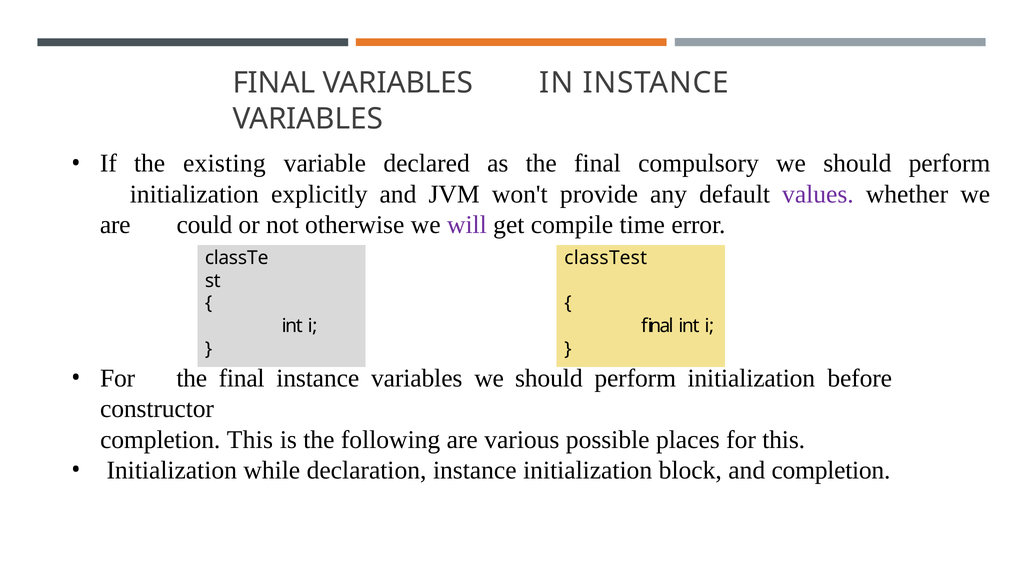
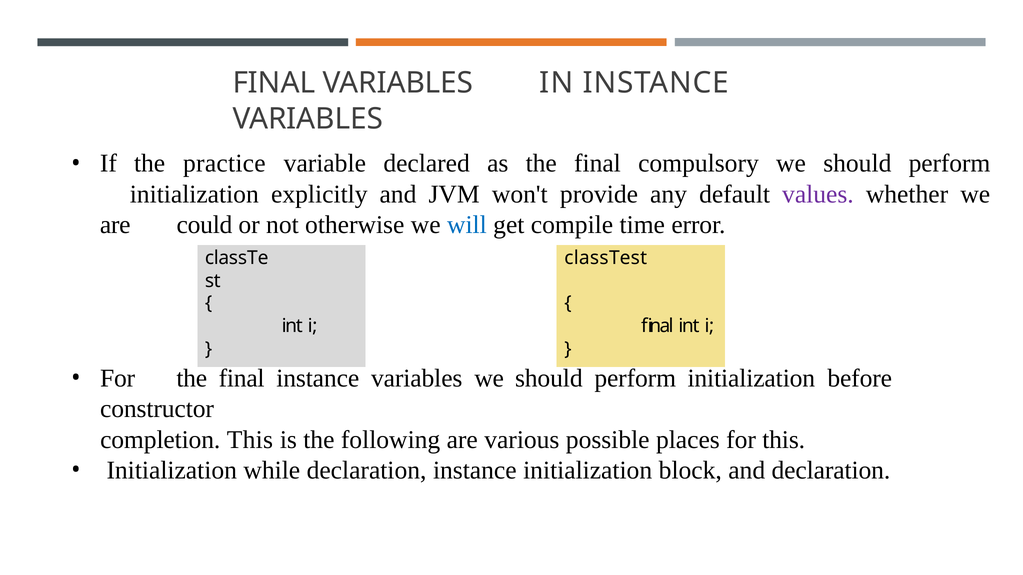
existing: existing -> practice (224, 164)
will colour: purple -> blue (467, 225)
and completion: completion -> declaration (831, 471)
